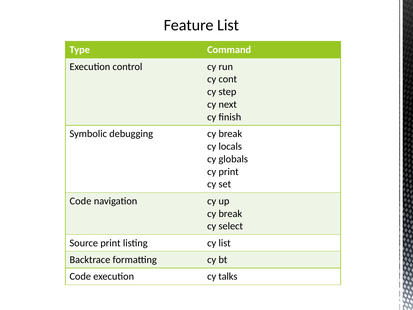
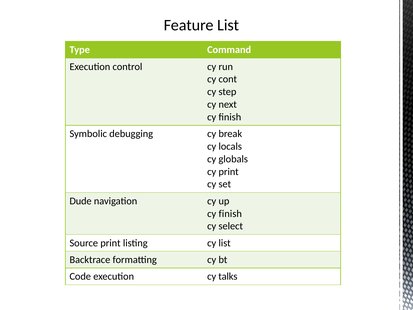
Code: Code -> Dude (81, 201)
break: break -> finish (230, 213)
